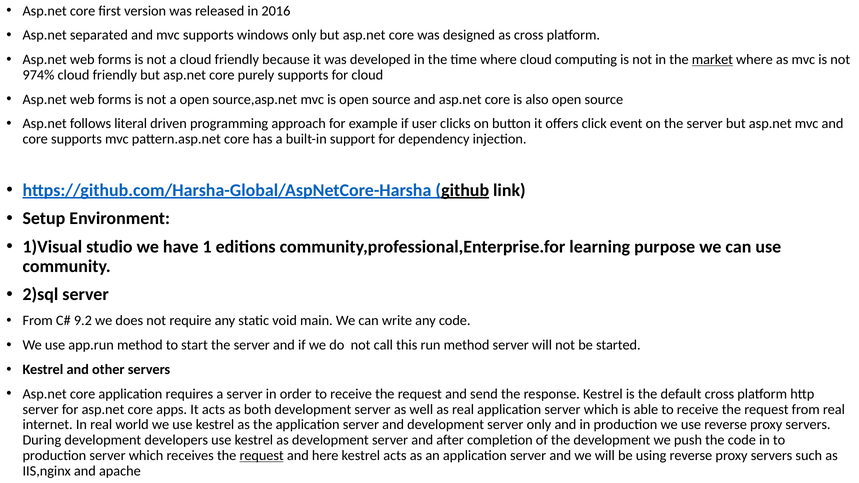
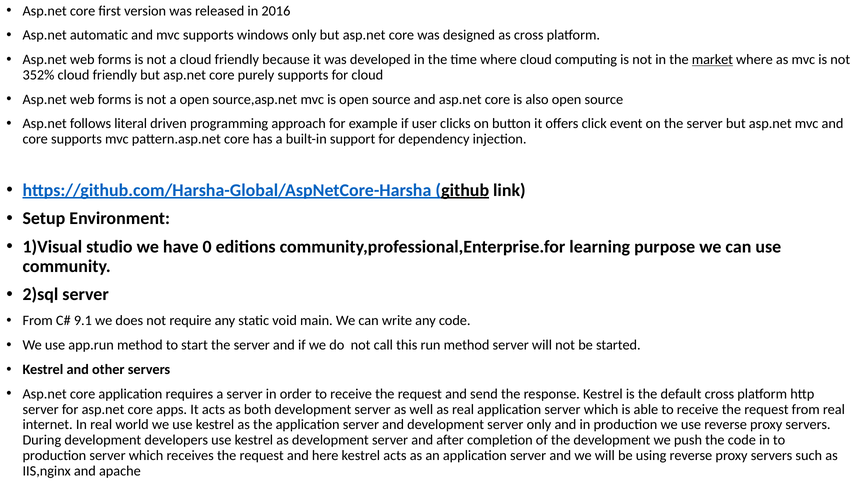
separated: separated -> automatic (99, 35)
974%: 974% -> 352% (38, 75)
1: 1 -> 0 (207, 247)
9.2: 9.2 -> 9.1 (83, 321)
request underline: present -> none (262, 456)
